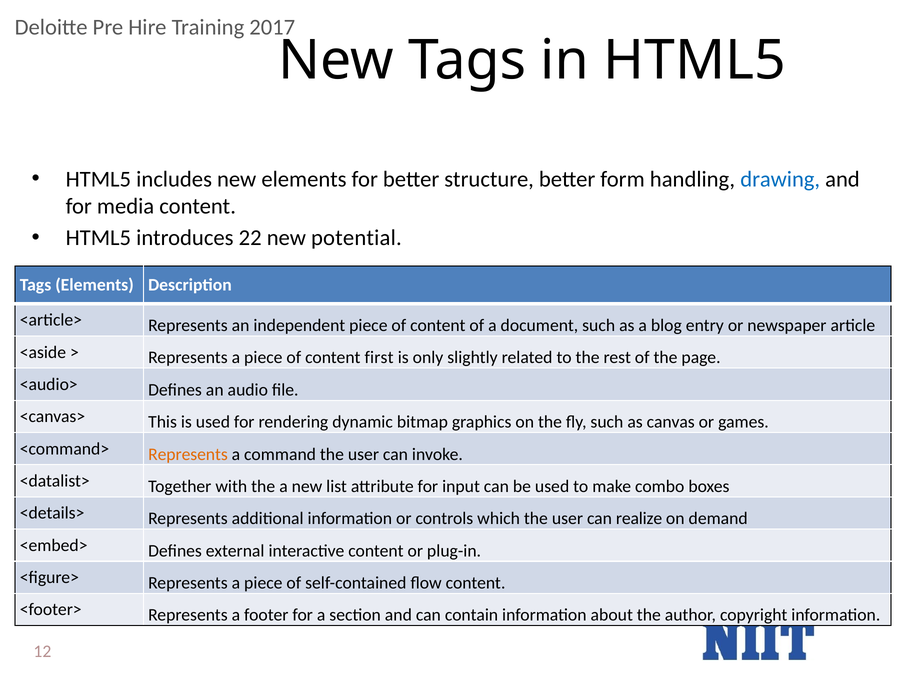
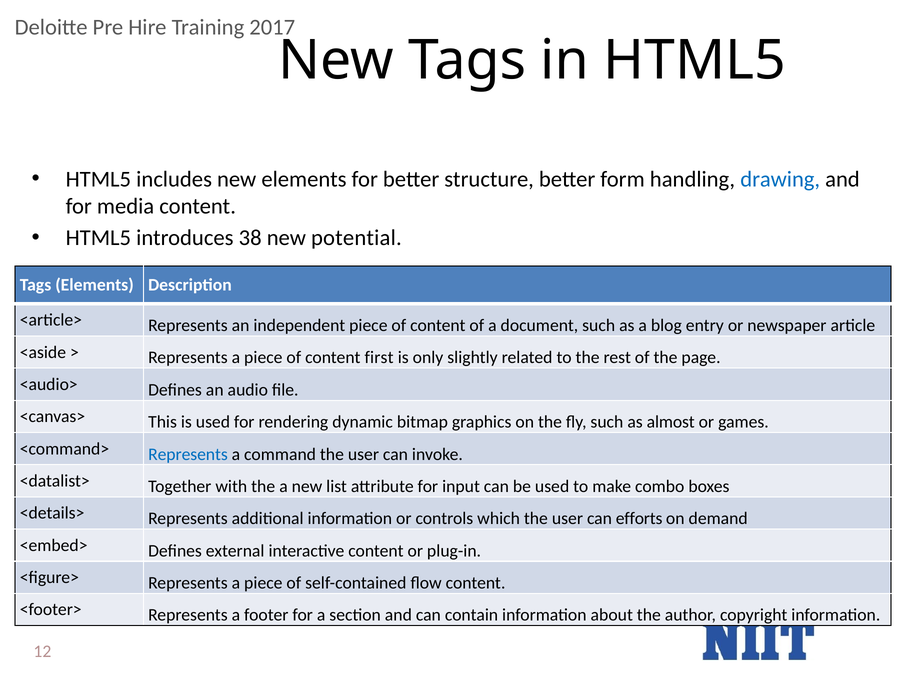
22: 22 -> 38 (250, 238)
canvas: canvas -> almost (671, 422)
Represents colour: orange -> blue (188, 455)
realize: realize -> efforts (639, 519)
